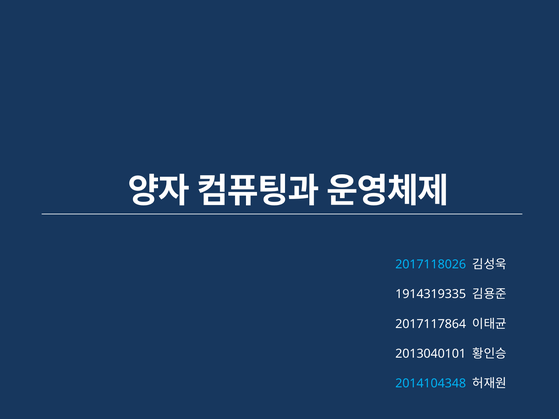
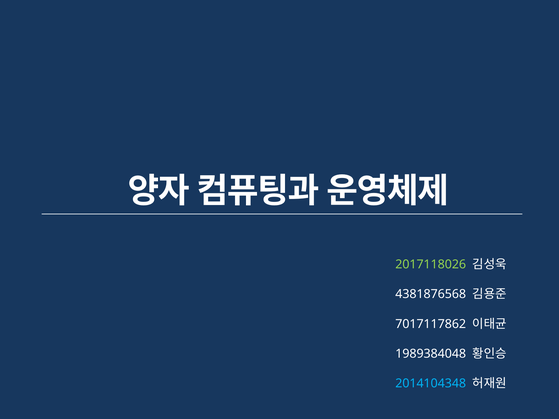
2017118026 colour: light blue -> light green (431, 265)
1914319335: 1914319335 -> 4381876568 (431, 294)
2017117864: 2017117864 -> 7017117862 (431, 324)
2013040101: 2013040101 -> 1989384048 (431, 354)
